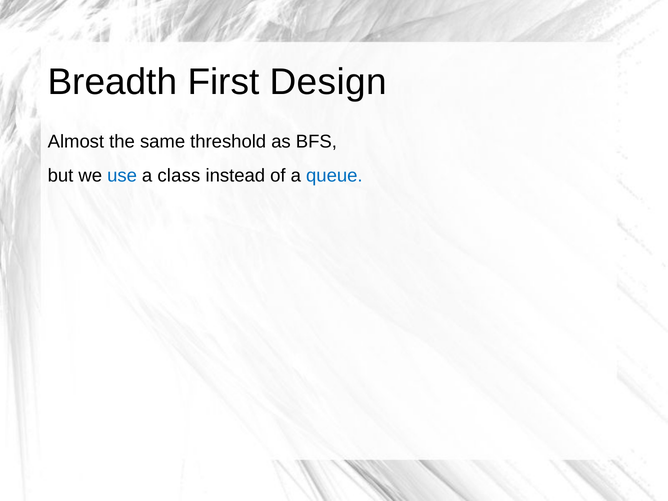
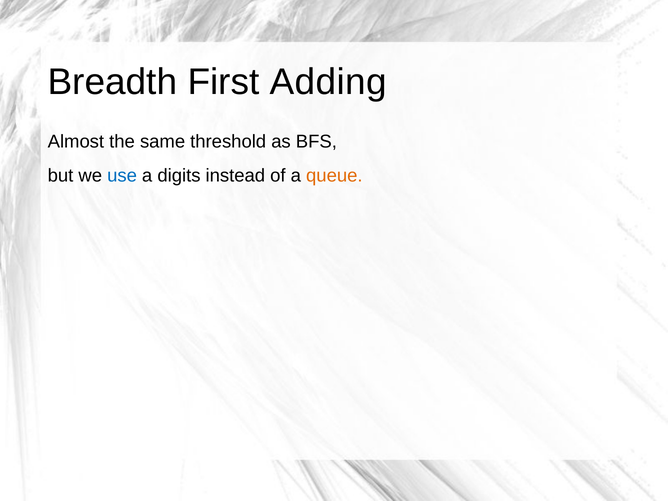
Design: Design -> Adding (328, 82)
class: class -> digits (179, 176)
queue colour: blue -> orange (334, 176)
